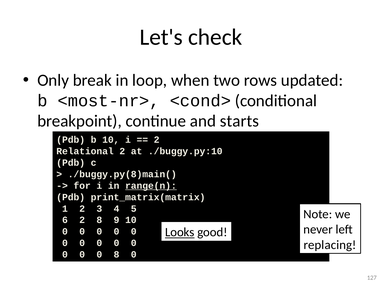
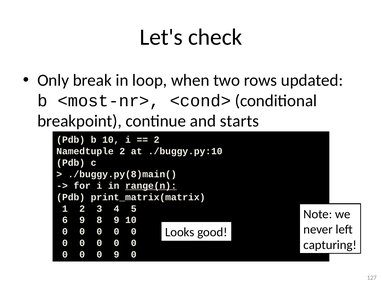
Relational: Relational -> Namedtuple (85, 151)
6 2: 2 -> 9 (82, 220)
Looks underline: present -> none (180, 232)
replacing: replacing -> capturing (330, 244)
0 8: 8 -> 9 (117, 254)
